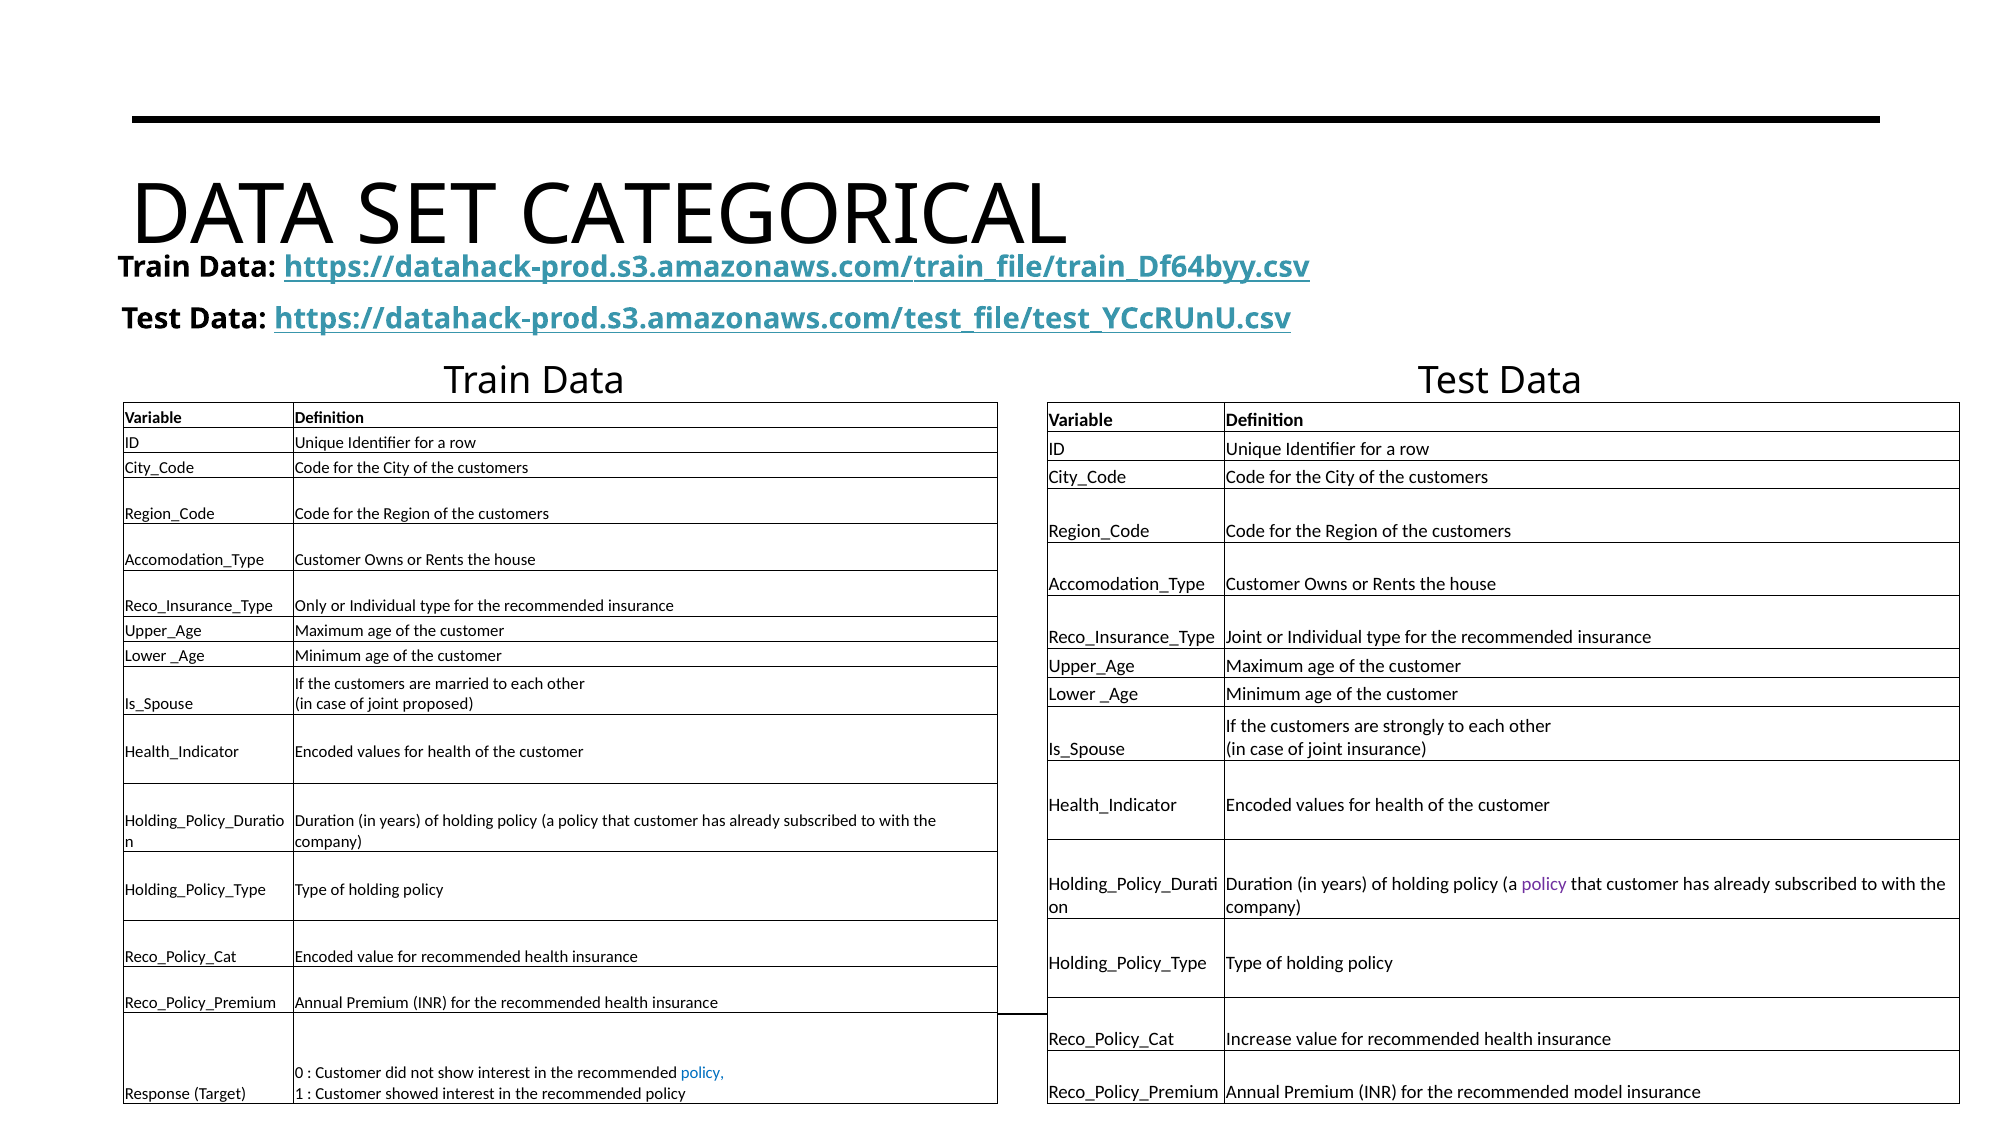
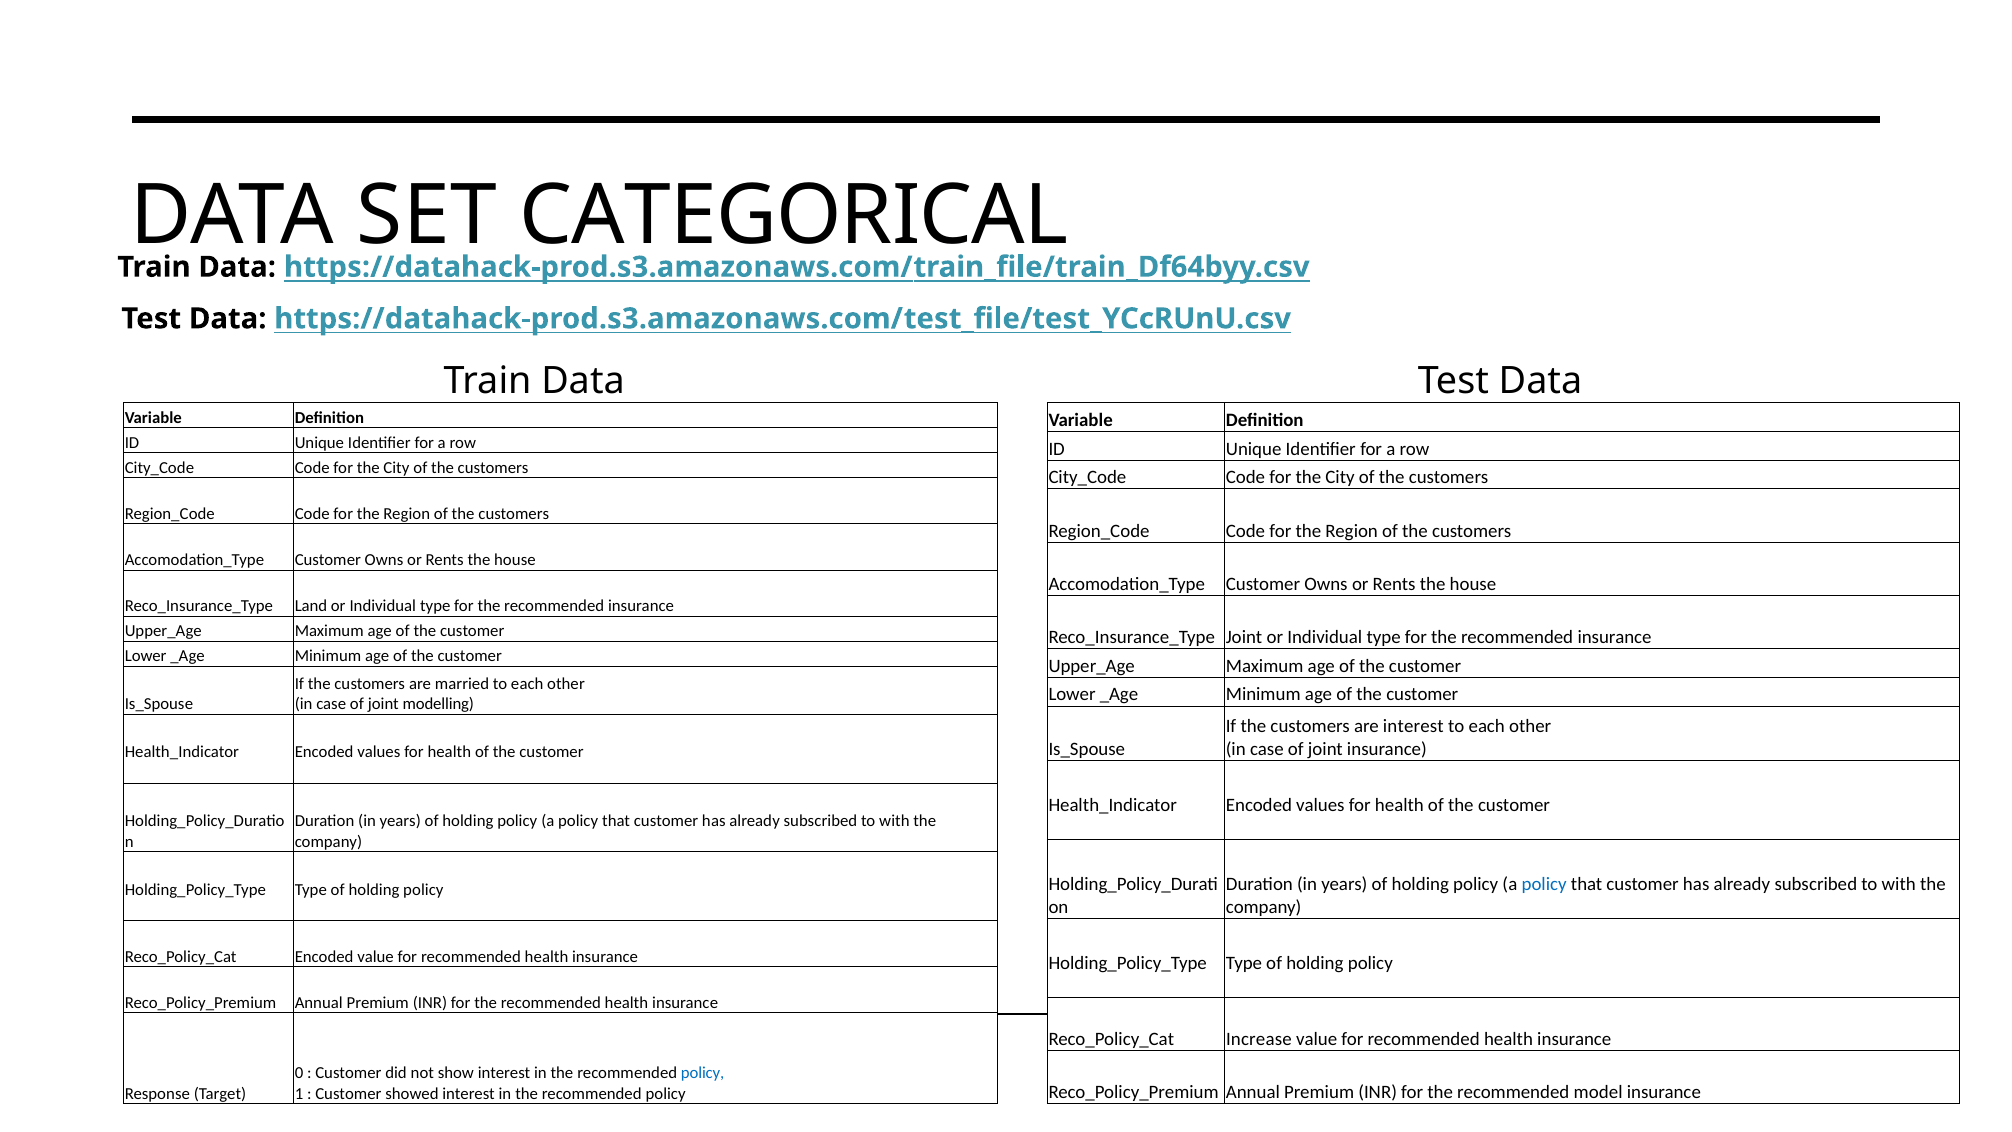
Only: Only -> Land (311, 606)
proposed: proposed -> modelling (438, 704)
are strongly: strongly -> interest (1413, 726)
policy colour: purple -> blue (1544, 884)
